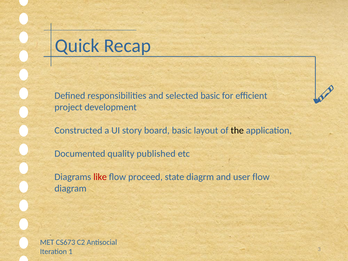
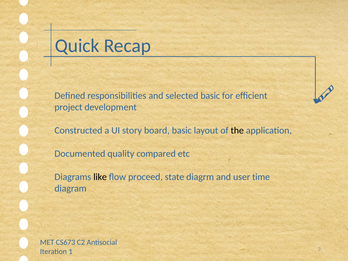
published: published -> compared (156, 154)
like colour: red -> black (100, 177)
user flow: flow -> time (261, 177)
